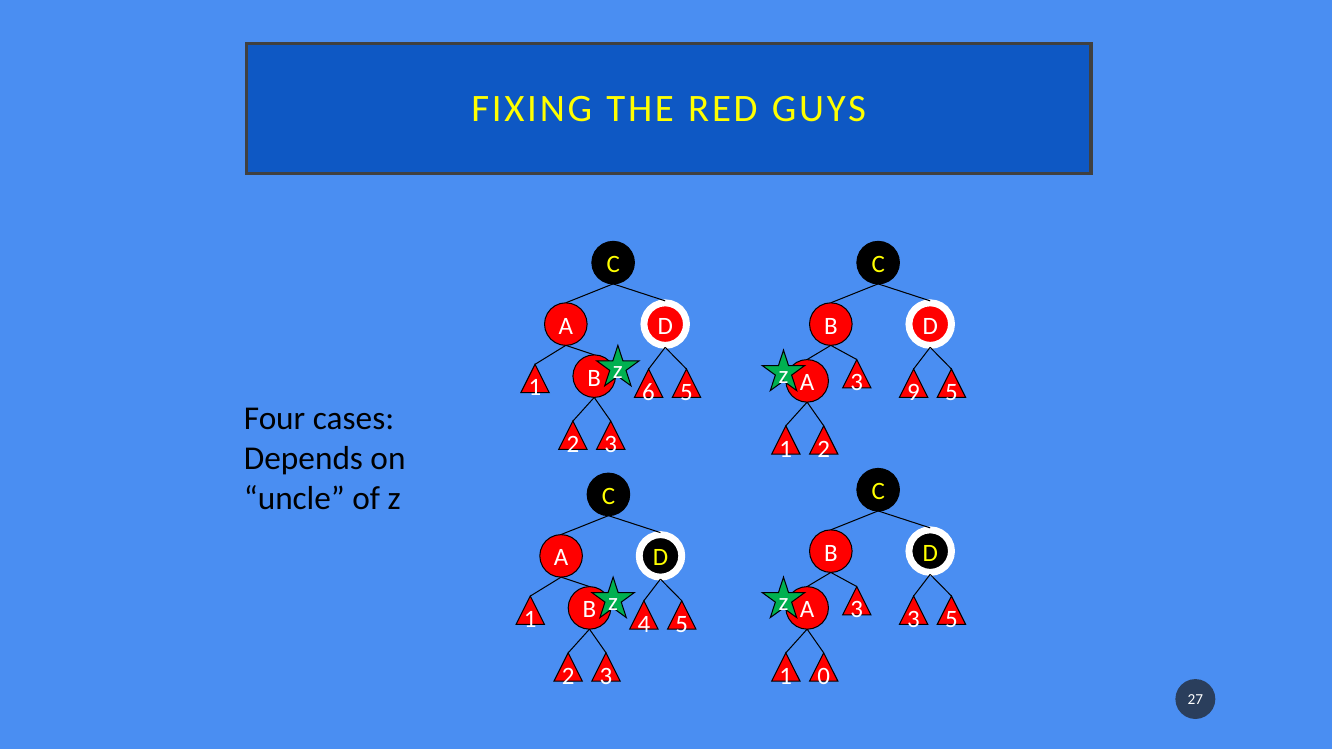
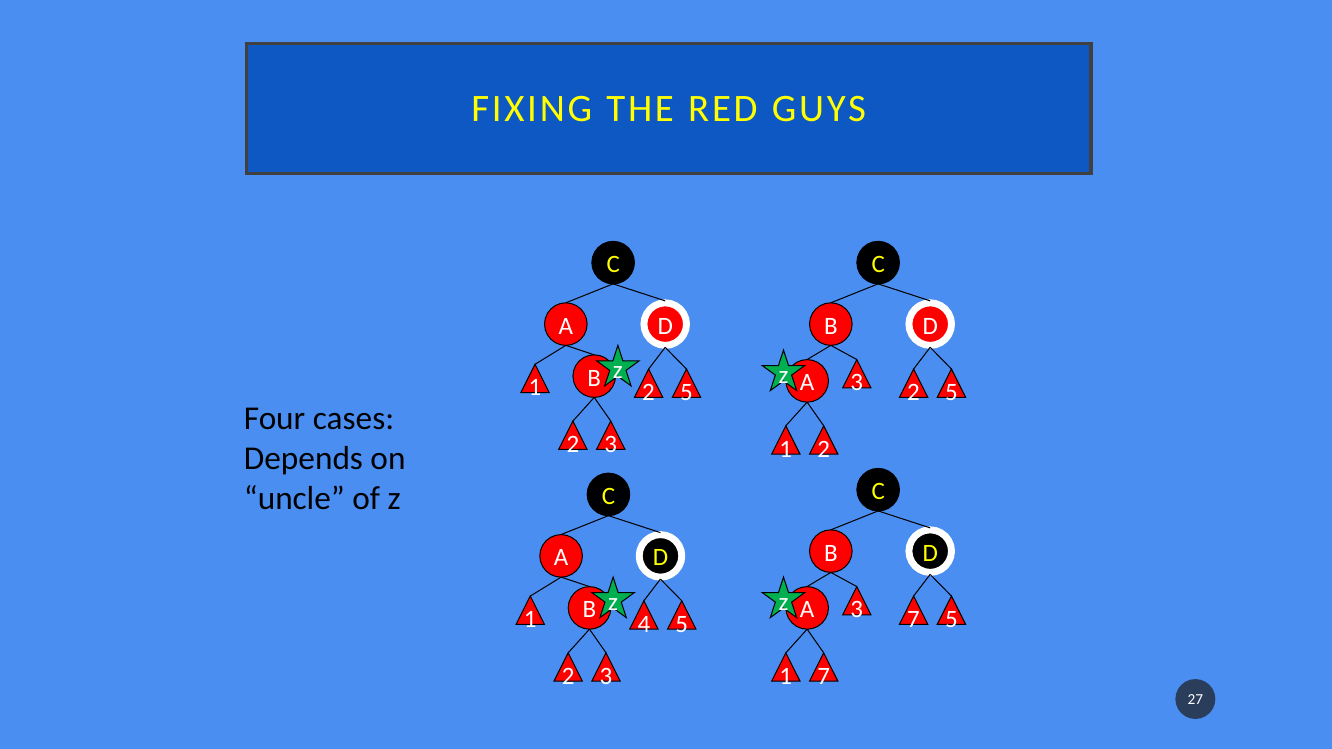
3 9: 9 -> 2 (914, 392)
6: 6 -> 2 (649, 392)
3 3: 3 -> 7 (914, 619)
1 0: 0 -> 7 (824, 676)
